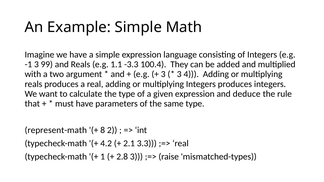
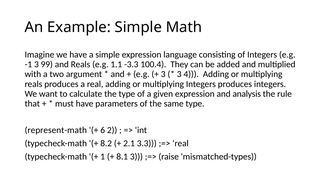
deduce: deduce -> analysis (247, 94)
8: 8 -> 6 (103, 130)
4.2: 4.2 -> 8.2 (106, 144)
2.8: 2.8 -> 8.1 (122, 157)
